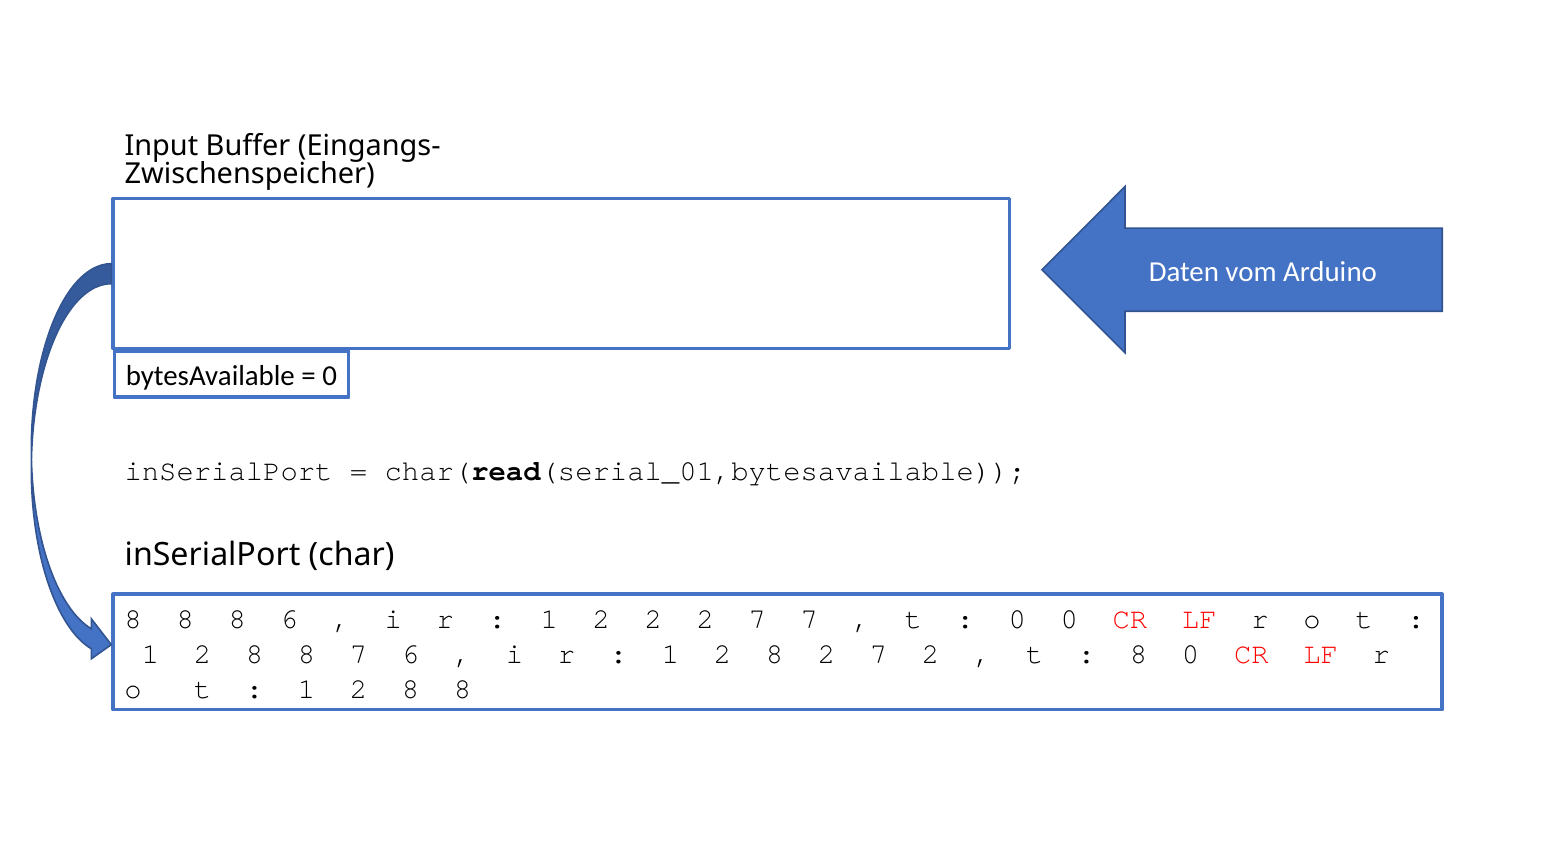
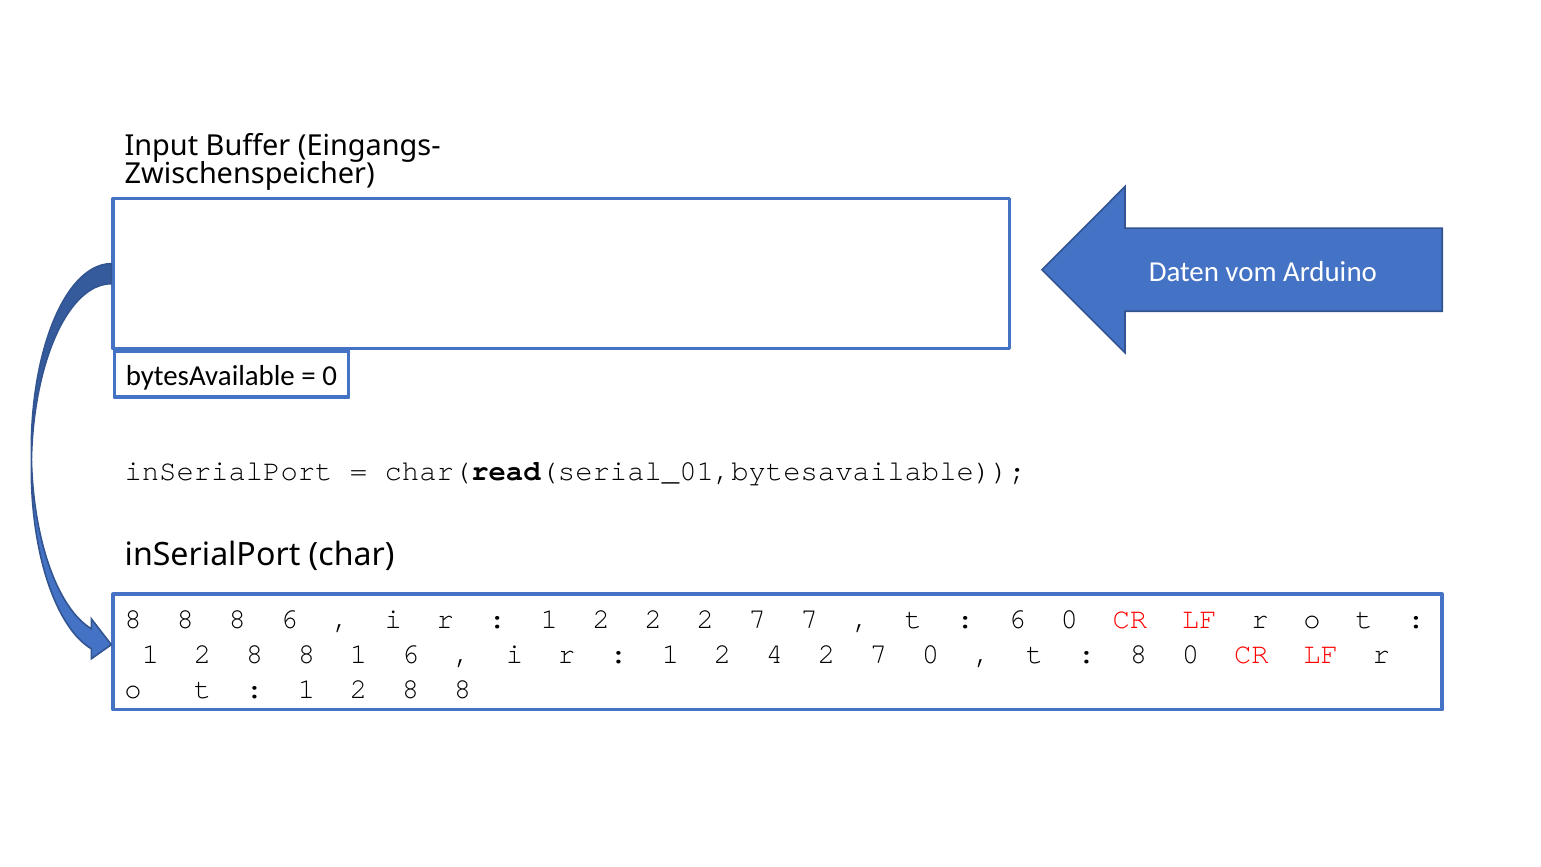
0: 0 -> 6 (1017, 619)
8 7: 7 -> 1 (359, 654)
8: 8 -> 4 (775, 654)
7 2: 2 -> 0 (931, 654)
